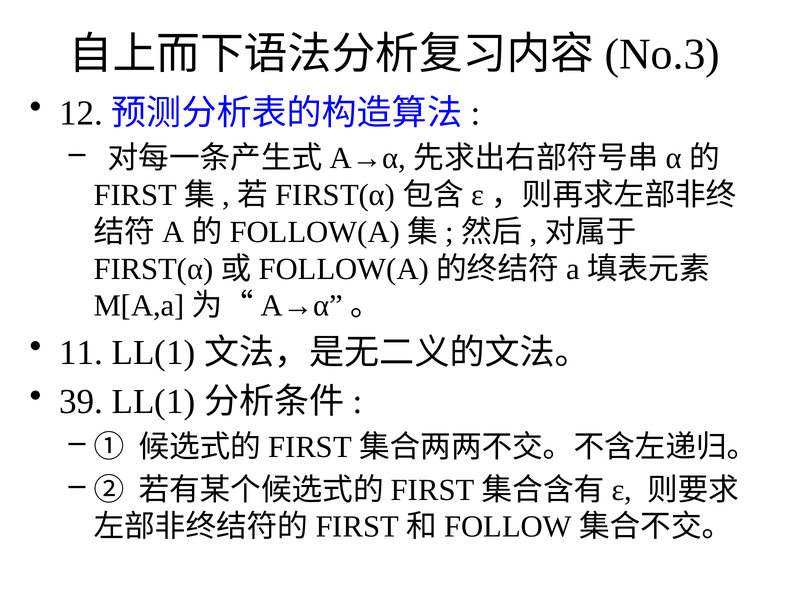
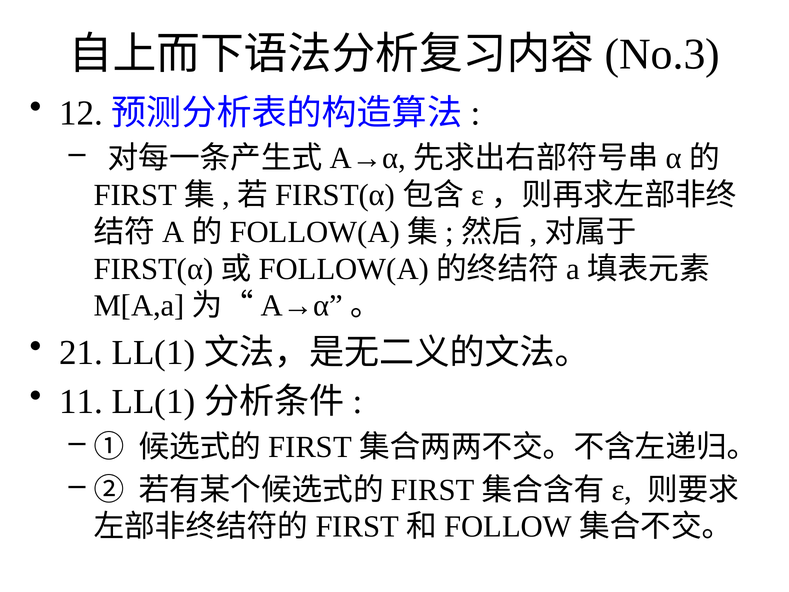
11: 11 -> 21 (81, 352)
39: 39 -> 11 (81, 402)
